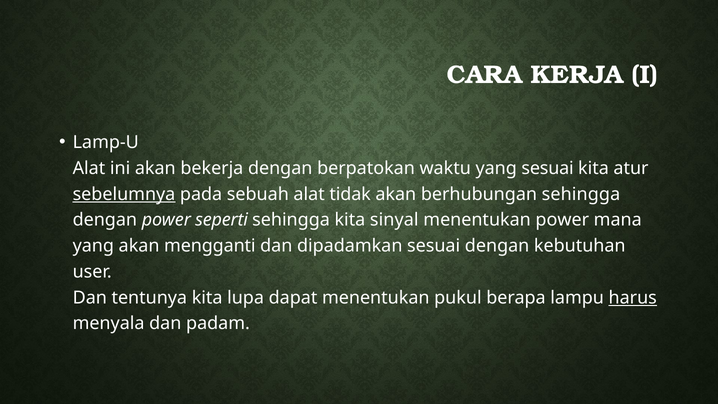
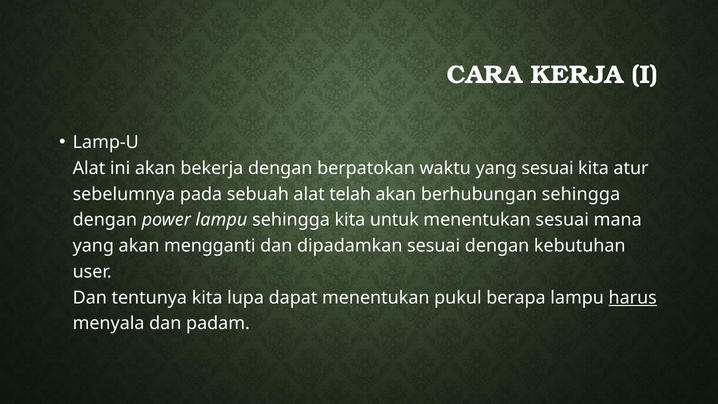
sebelumnya underline: present -> none (124, 194)
tidak: tidak -> telah (350, 194)
power seperti: seperti -> lampu (221, 220)
sinyal: sinyal -> untuk (394, 220)
menentukan power: power -> sesuai (562, 220)
